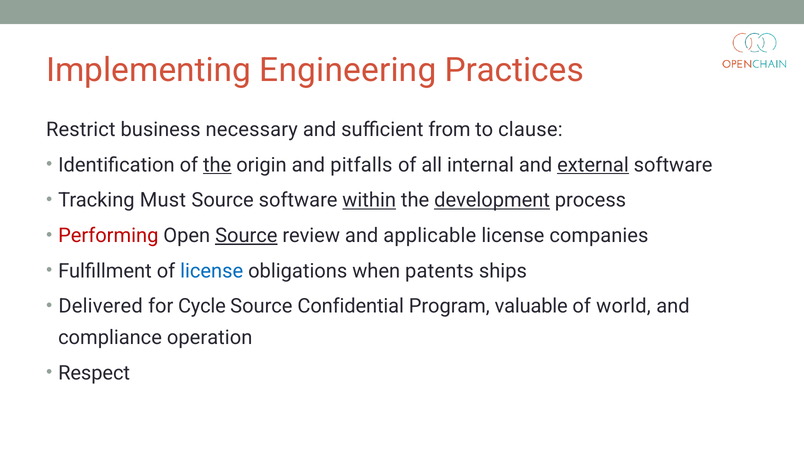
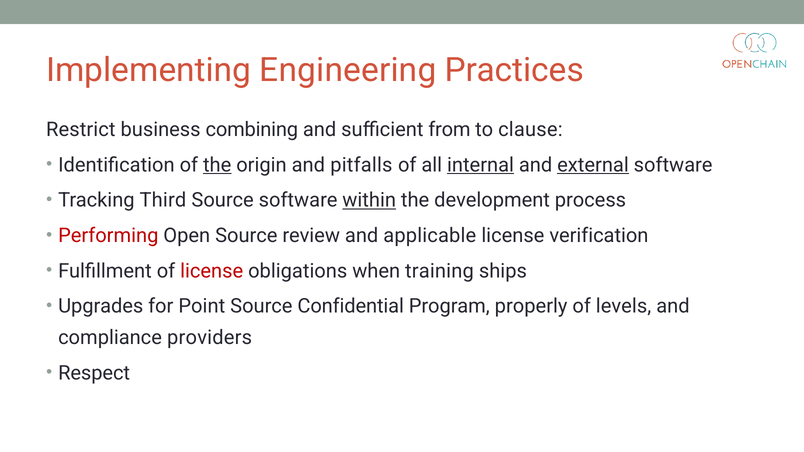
necessary: necessary -> combining (252, 130)
internal underline: none -> present (481, 165)
Must: Must -> Third (163, 200)
development underline: present -> none (492, 200)
Source underline: present -> none (246, 236)
companies: companies -> verification (599, 236)
license colour: blue -> red (212, 271)
patents: patents -> training (439, 271)
Delivered: Delivered -> Upgrades (101, 306)
Cycle: Cycle -> Point (202, 306)
valuable: valuable -> properly (531, 306)
world: world -> levels (624, 306)
operation: operation -> providers (210, 338)
